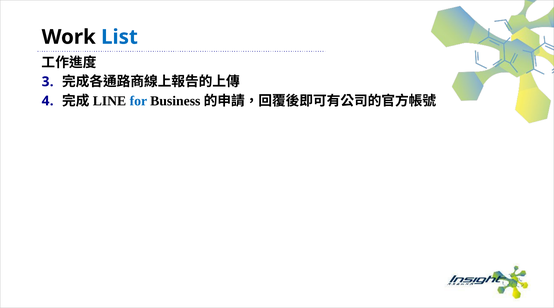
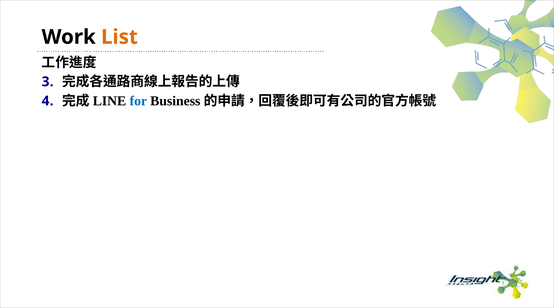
List colour: blue -> orange (119, 37)
